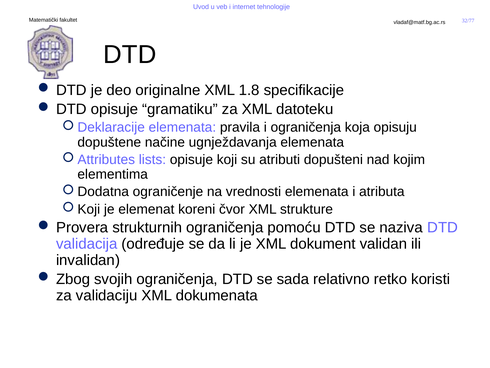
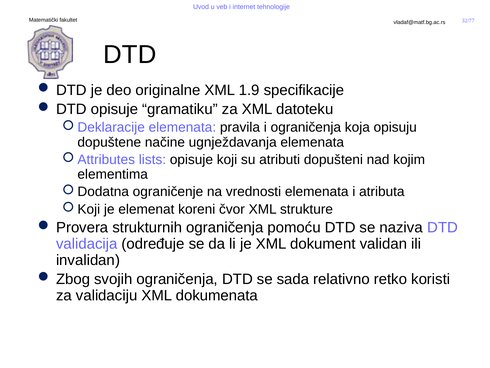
1.8: 1.8 -> 1.9 (249, 90)
